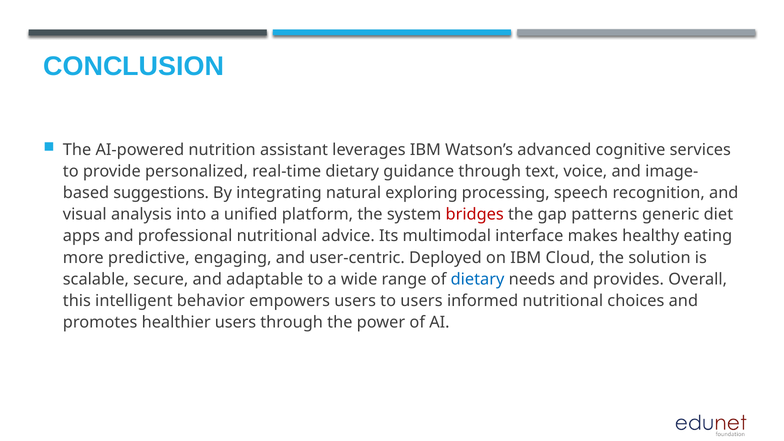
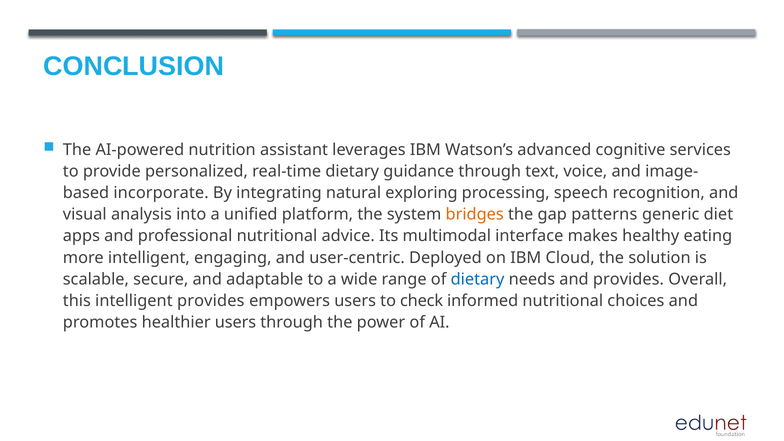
suggestions: suggestions -> incorporate (161, 193)
bridges colour: red -> orange (475, 215)
more predictive: predictive -> intelligent (149, 258)
intelligent behavior: behavior -> provides (211, 301)
to users: users -> check (422, 301)
